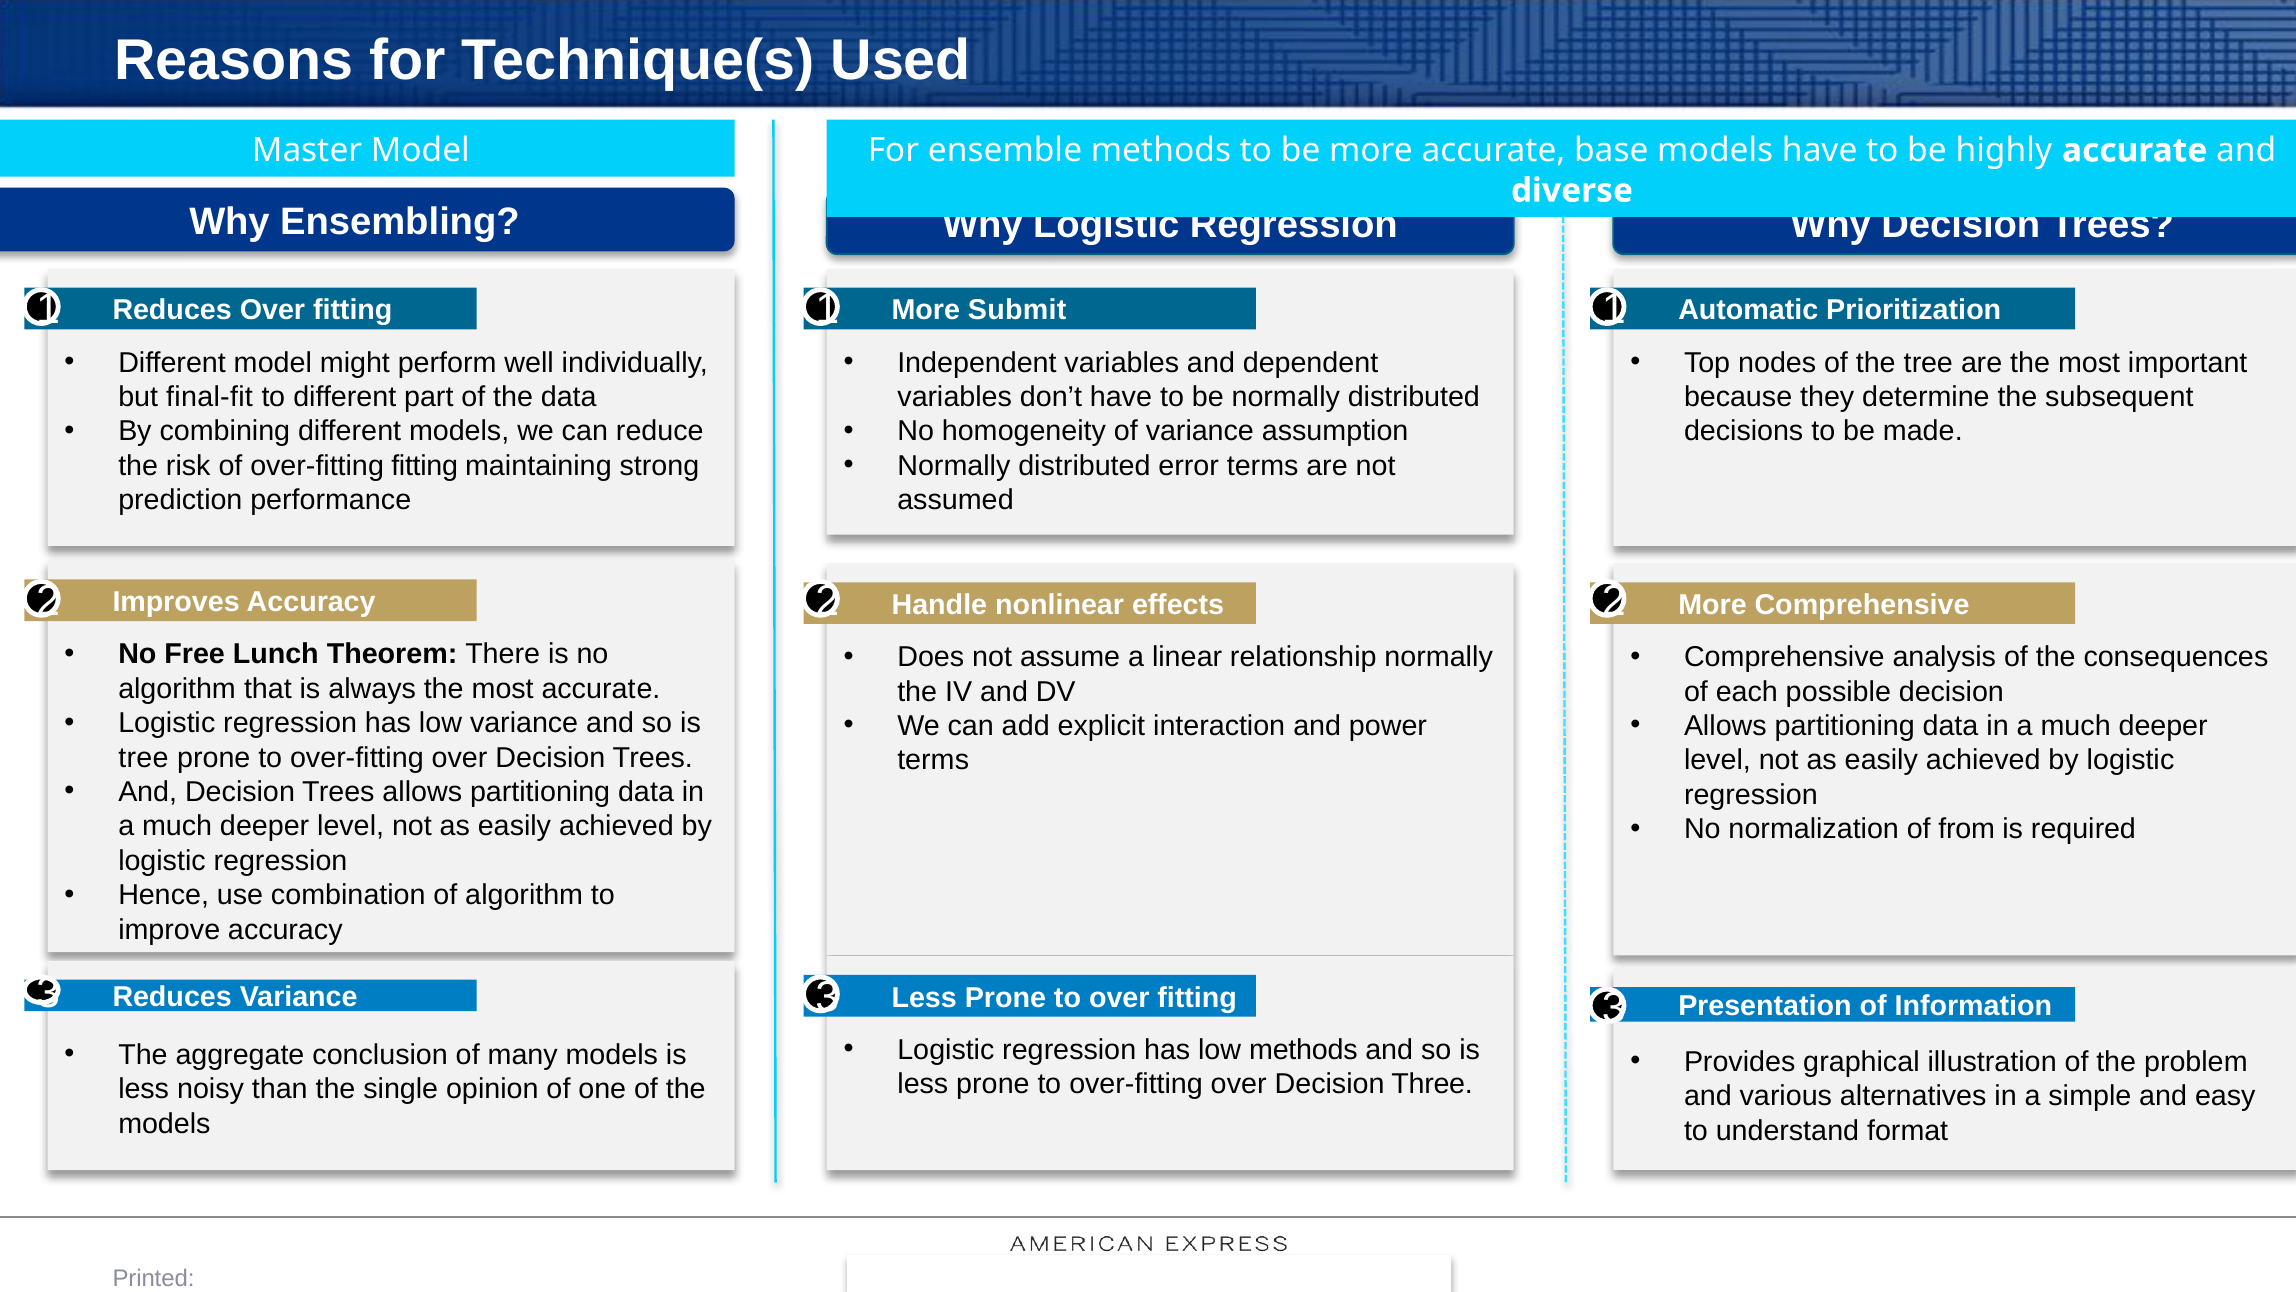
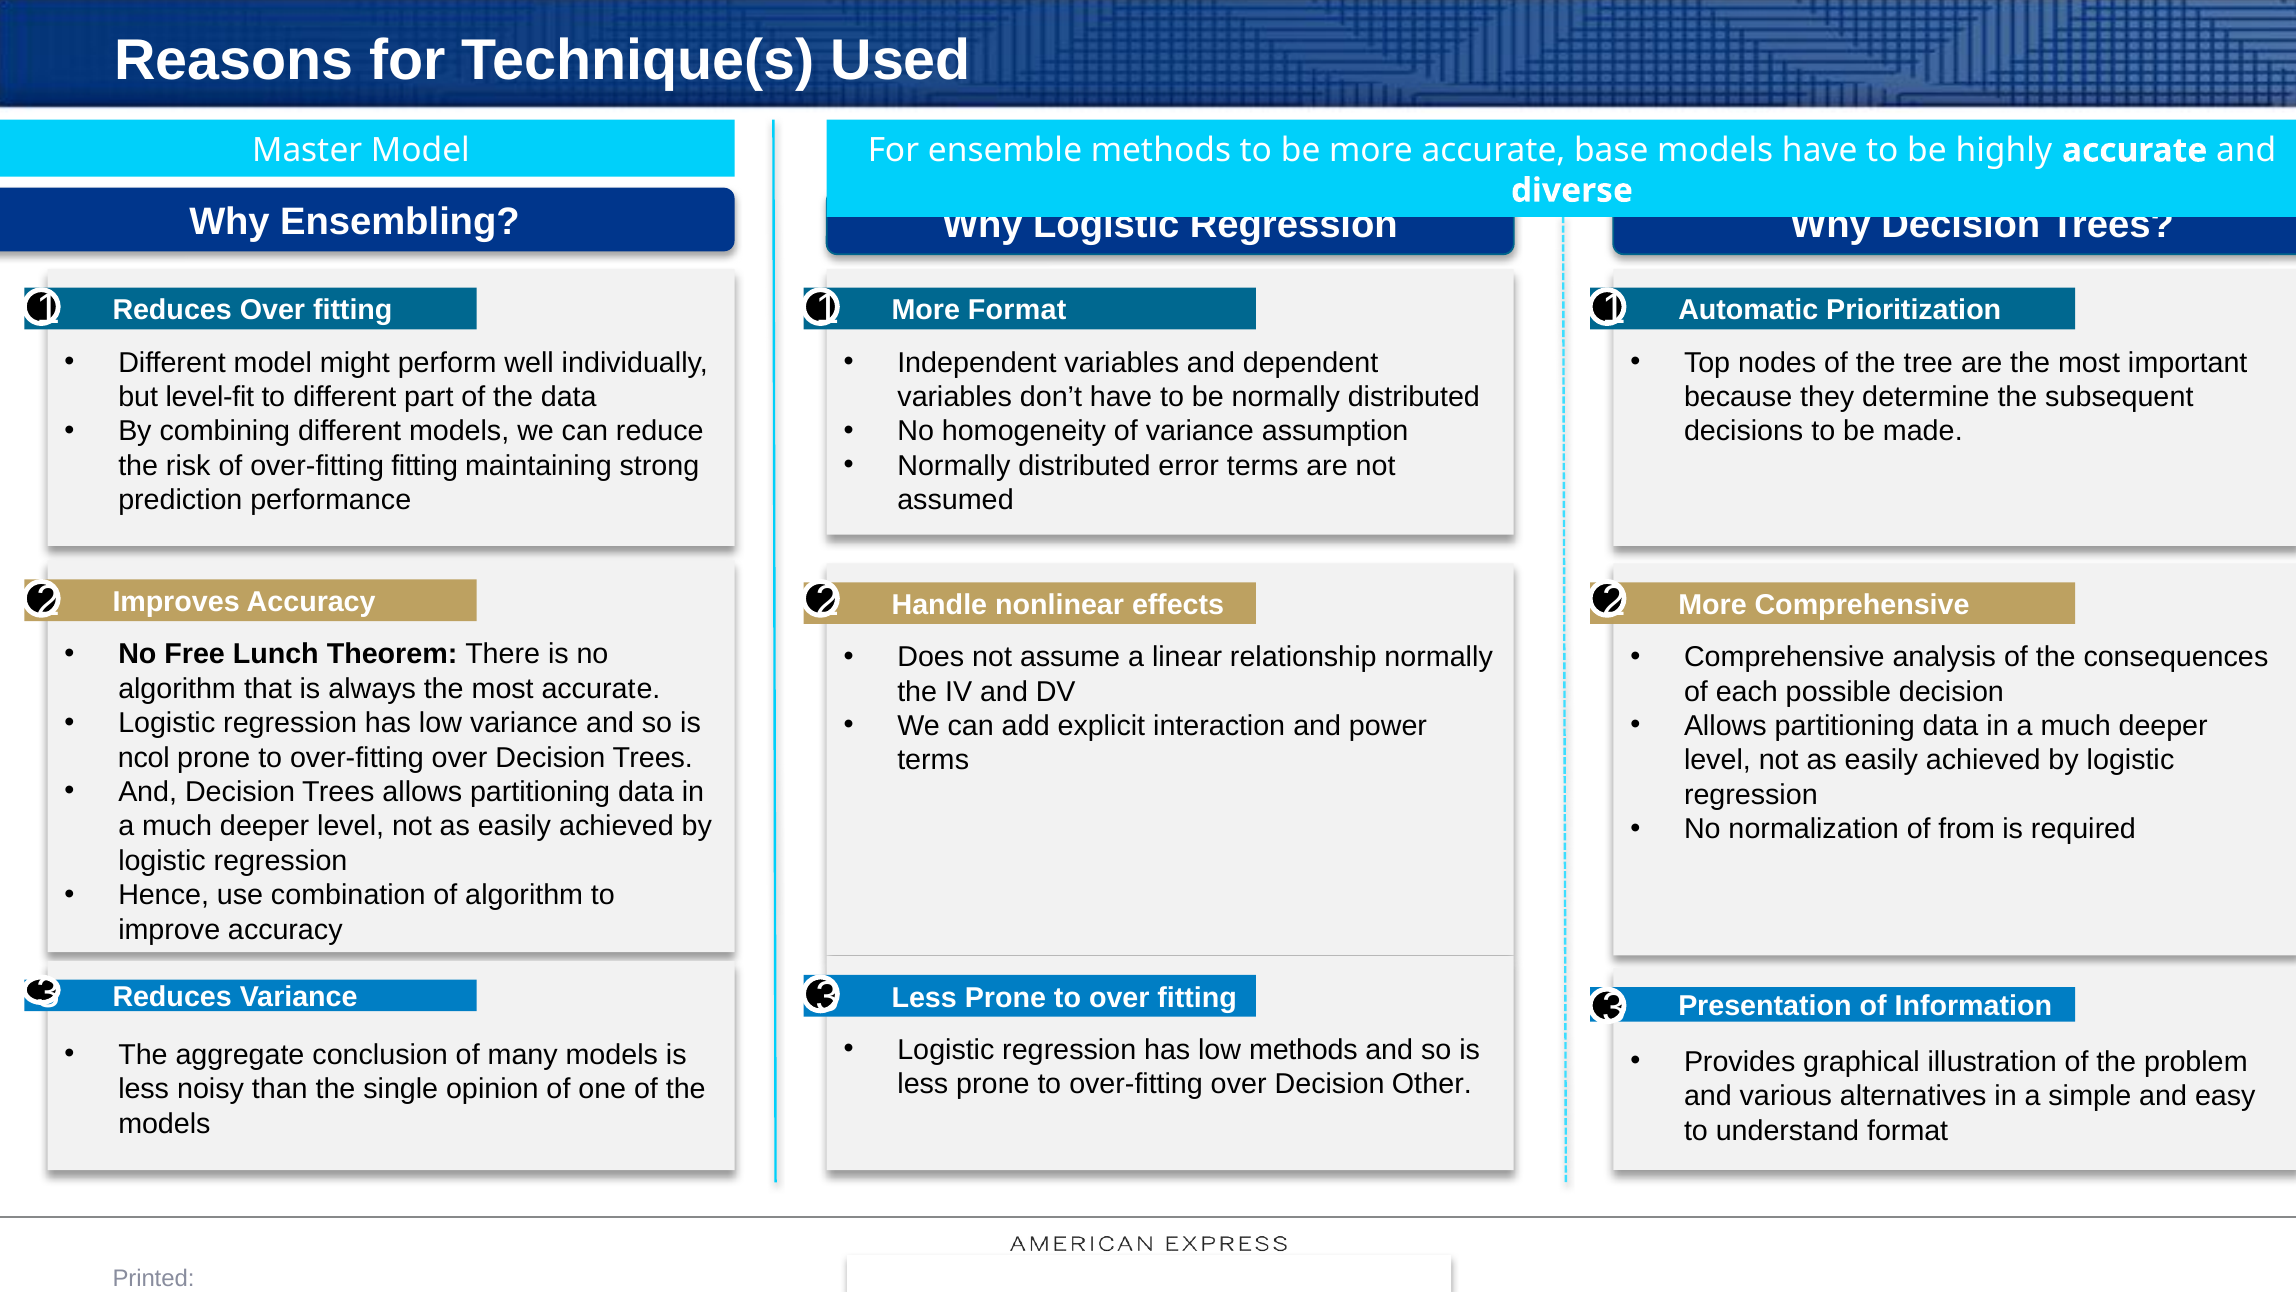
More Submit: Submit -> Format (1017, 310)
final-fit: final-fit -> level-fit (210, 397)
tree: tree -> ncol (144, 757)
Three: Three -> Other (1432, 1084)
